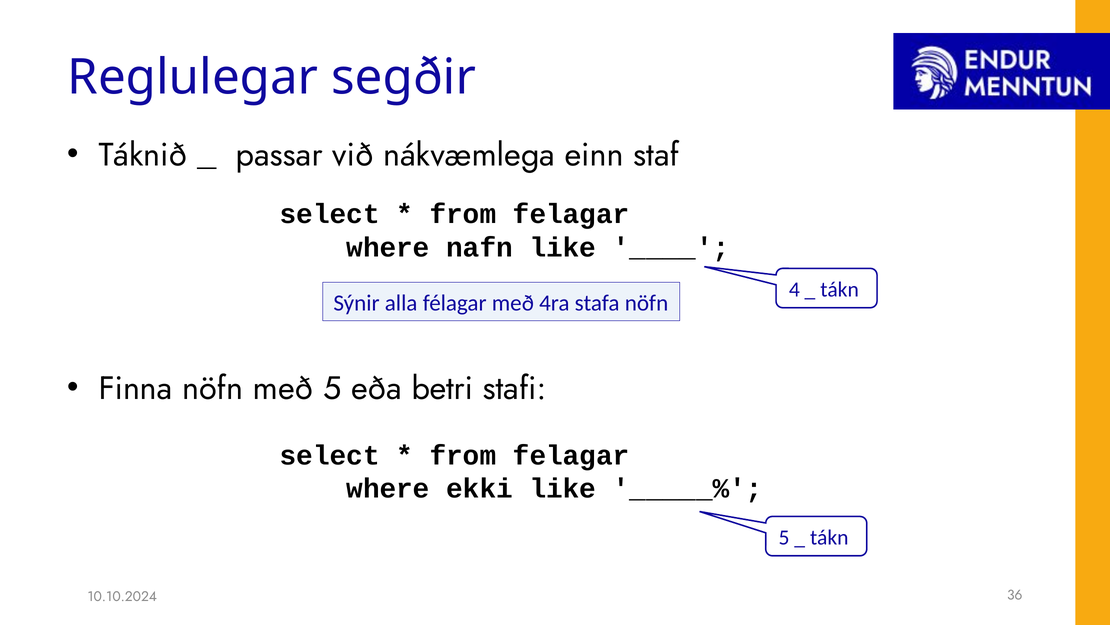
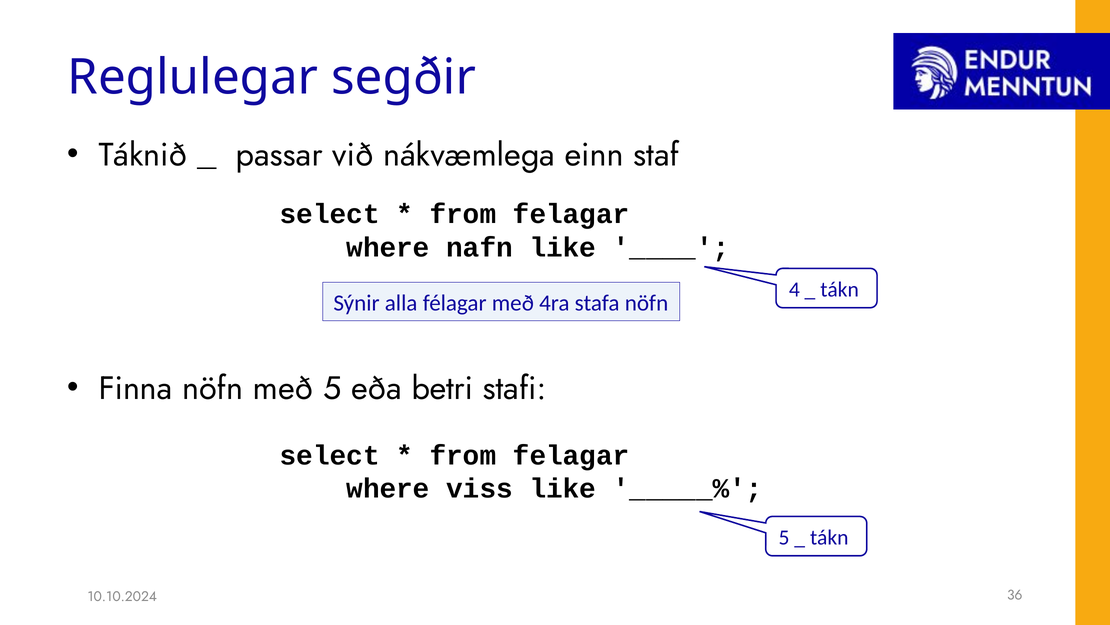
ekki: ekki -> viss (480, 488)
